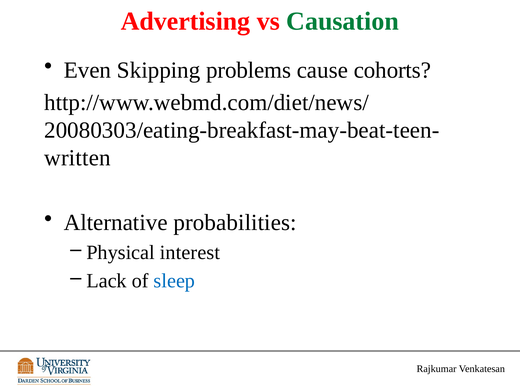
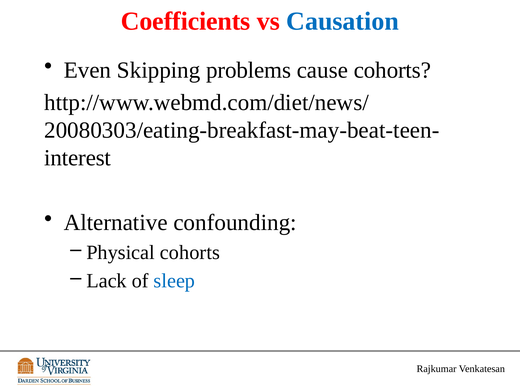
Advertising: Advertising -> Coefficients (186, 21)
Causation colour: green -> blue (343, 21)
written: written -> interest (78, 158)
probabilities: probabilities -> confounding (235, 223)
Physical interest: interest -> cohorts (190, 253)
